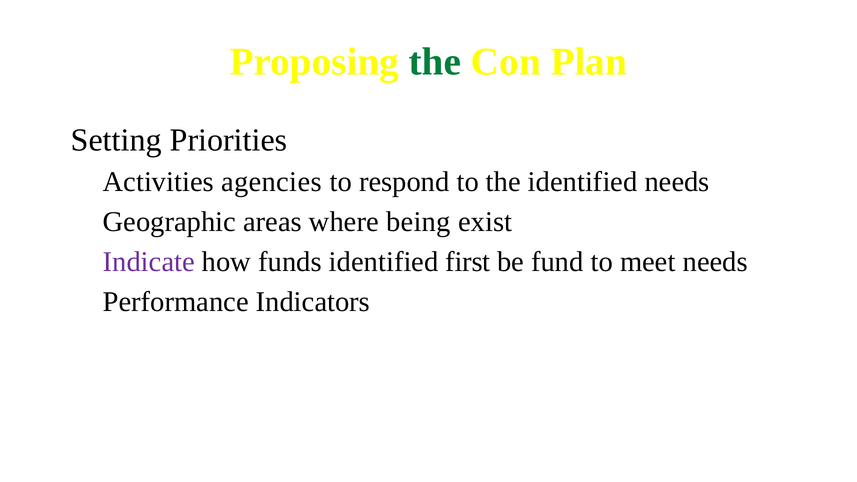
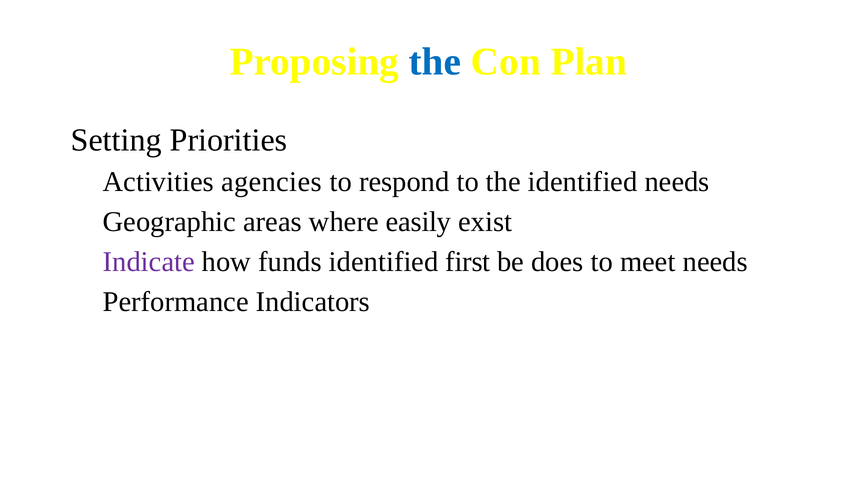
the colour: green -> blue (435, 62)
being: being -> easily (419, 222)
fund: fund -> does (557, 262)
